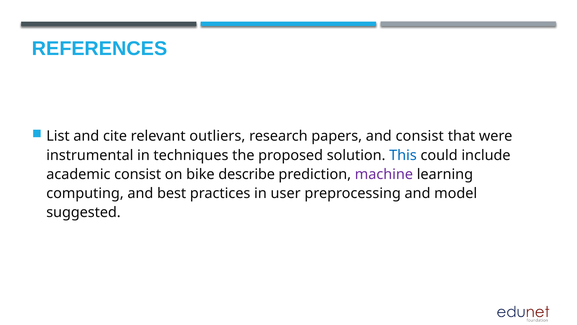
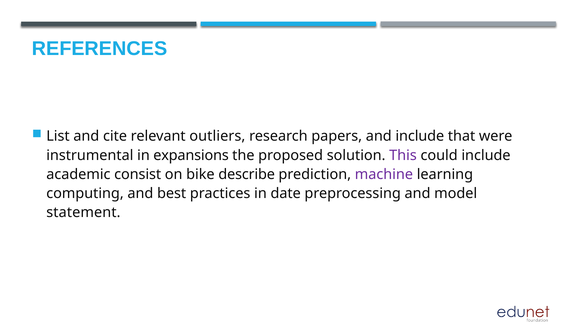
and consist: consist -> include (420, 136)
techniques: techniques -> expansions (191, 155)
This colour: blue -> purple (403, 155)
user: user -> date (286, 193)
suggested: suggested -> statement (83, 212)
